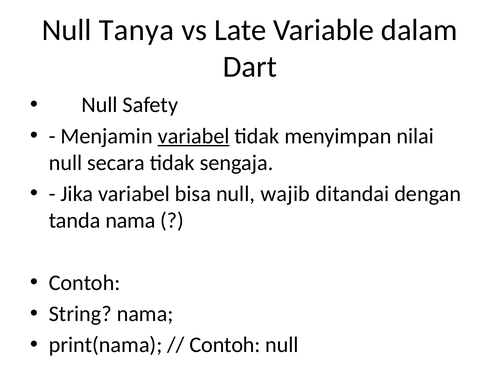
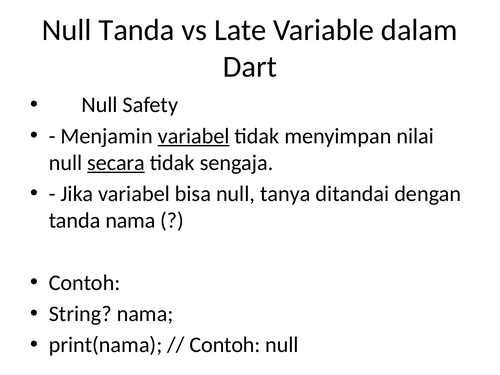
Null Tanya: Tanya -> Tanda (137, 30)
secara underline: none -> present (116, 163)
wajib: wajib -> tanya (285, 194)
